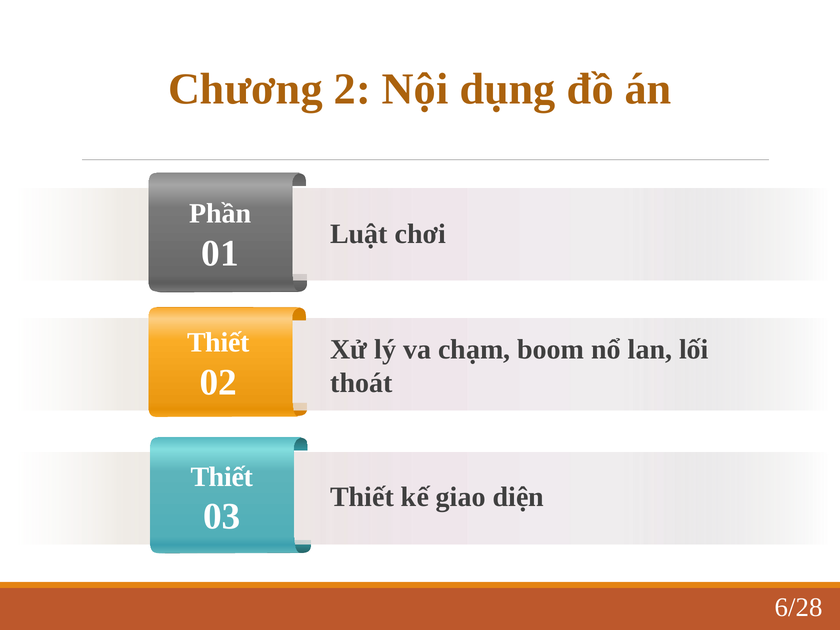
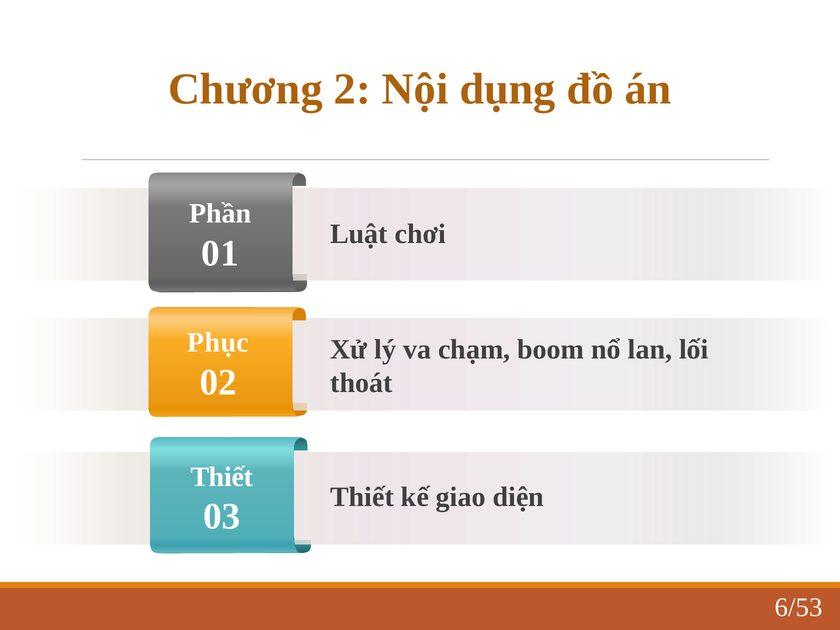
Thiết: Thiết -> Phục (218, 342)
6/28: 6/28 -> 6/53 (799, 607)
